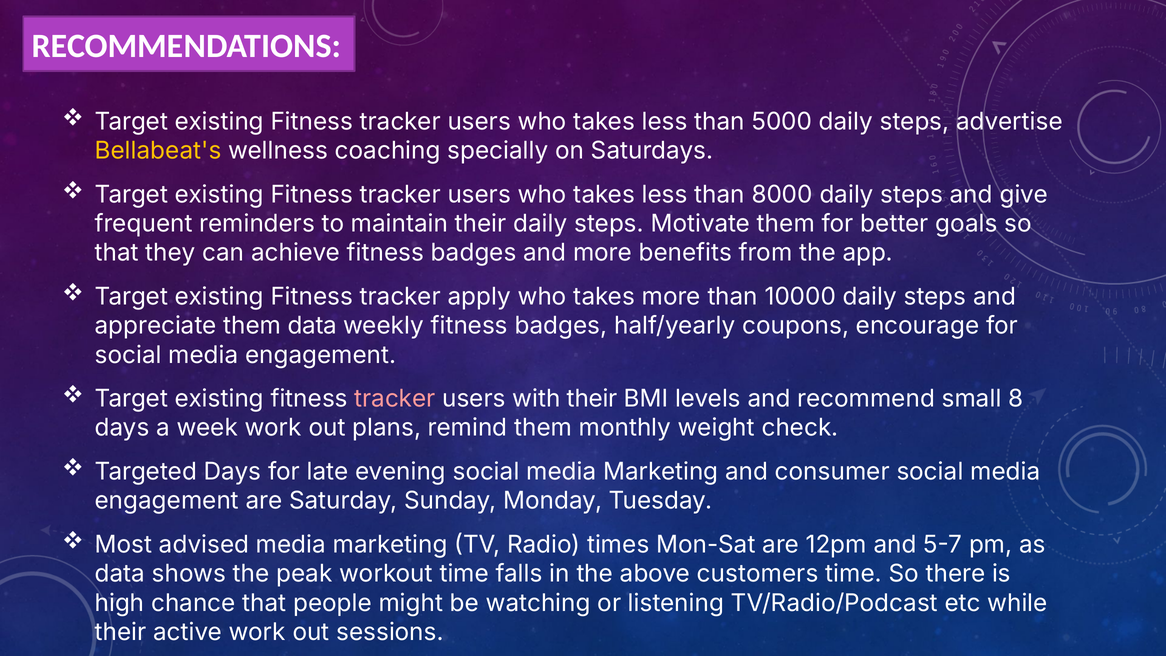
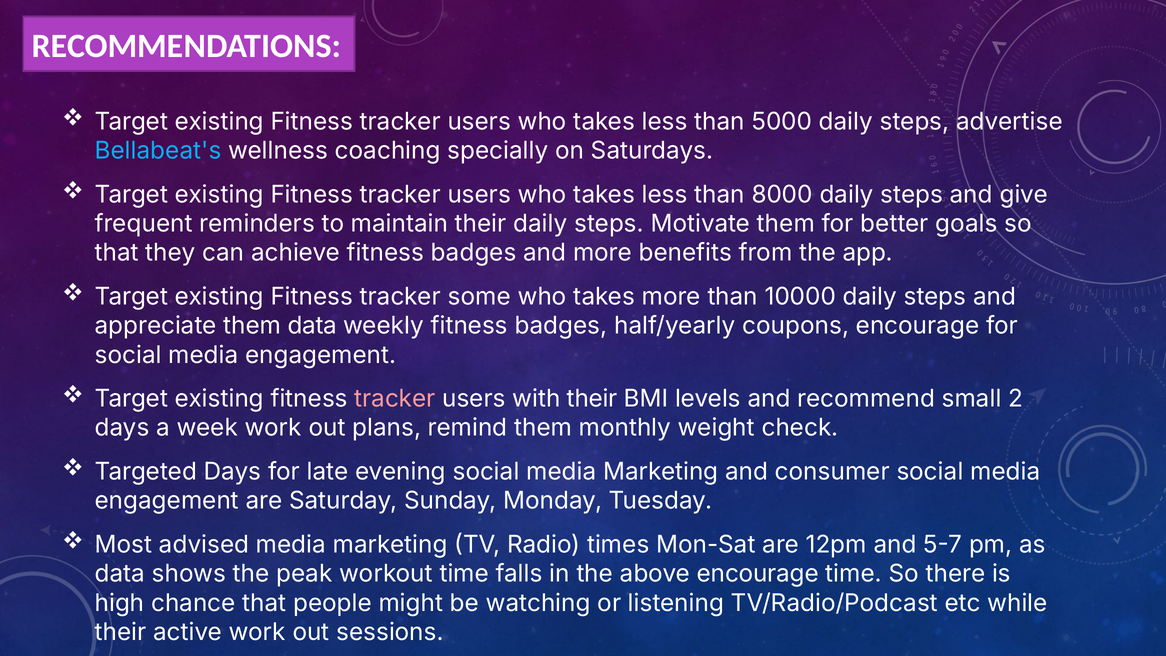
Bellabeat's colour: yellow -> light blue (158, 151)
apply: apply -> some (479, 297)
8: 8 -> 2 (1016, 399)
above customers: customers -> encourage (758, 574)
